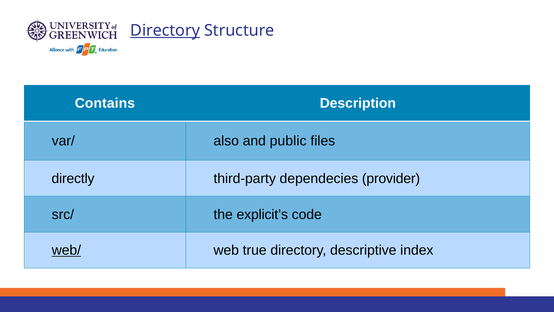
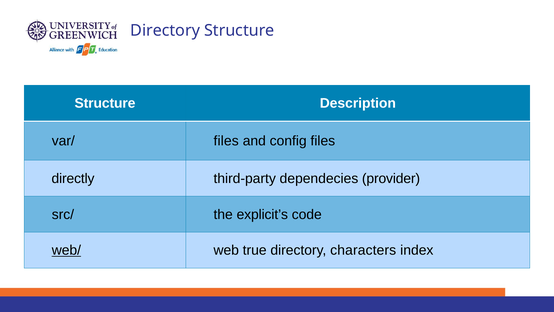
Directory underline: present -> none (165, 30)
Contains: Contains -> Structure (105, 103)
var/ also: also -> files (226, 141)
public: public -> config (288, 141)
descriptive: descriptive -> characters (363, 250)
